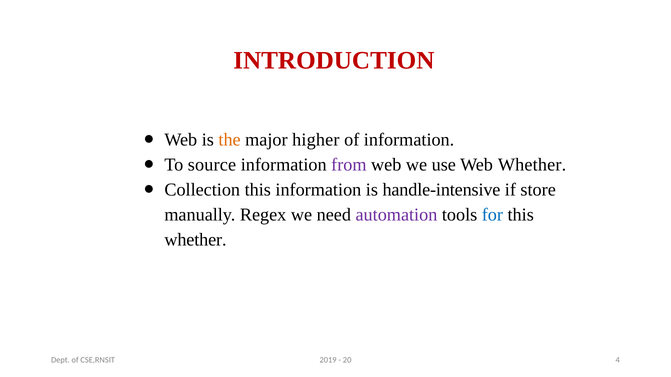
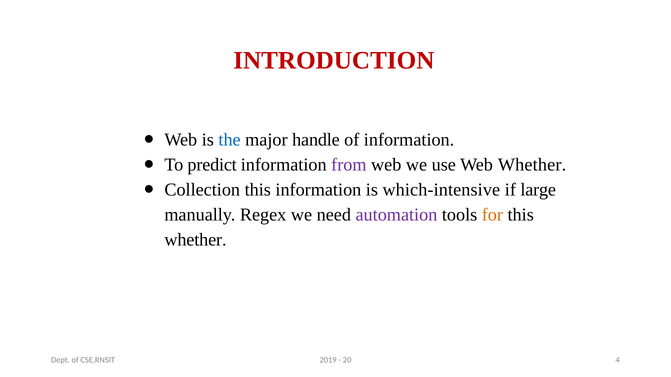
the colour: orange -> blue (230, 140)
higher: higher -> handle (316, 140)
source: source -> predict (212, 165)
handle-intensive: handle-intensive -> which-intensive (441, 190)
store: store -> large (538, 190)
for colour: blue -> orange (492, 215)
